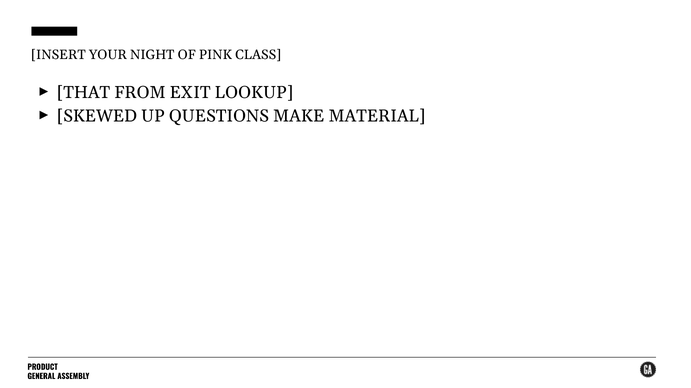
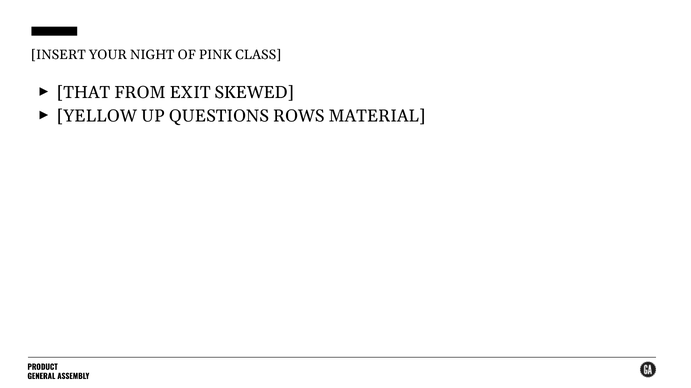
LOOKUP: LOOKUP -> SKEWED (254, 93)
SKEWED: SKEWED -> YELLOW (97, 116)
MAKE: MAKE -> ROWS (299, 116)
